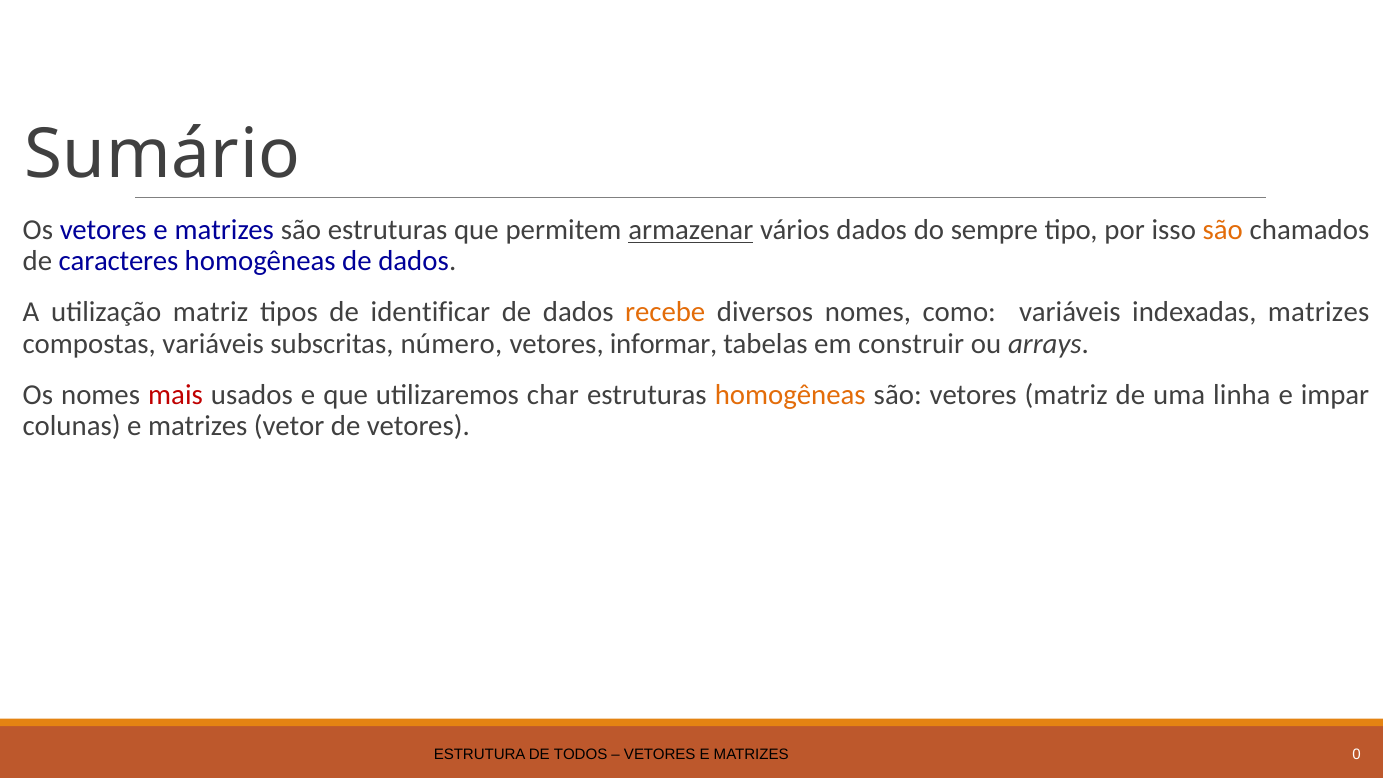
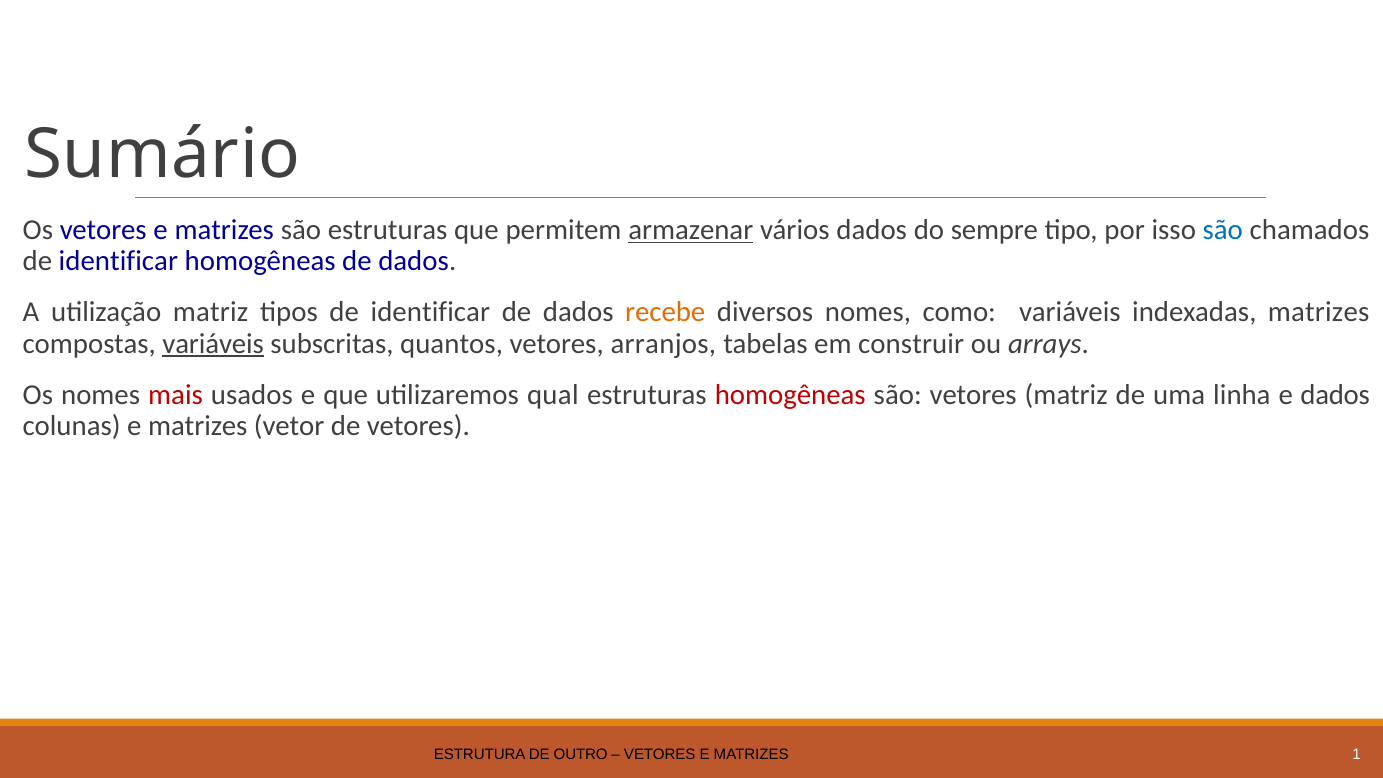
são colour: orange -> blue (1223, 230)
caracteres: caracteres -> identificar (118, 261)
variáveis underline: none -> present (213, 343)
número: número -> quantos (452, 343)
informar: informar -> arranjos (663, 343)
char: char -> qual (553, 395)
homogêneas colour: orange -> red (790, 395)
e impar: impar -> dados (1335, 395)
TODOS: TODOS -> OUTRO (581, 754)
0: 0 -> 1 (1357, 754)
